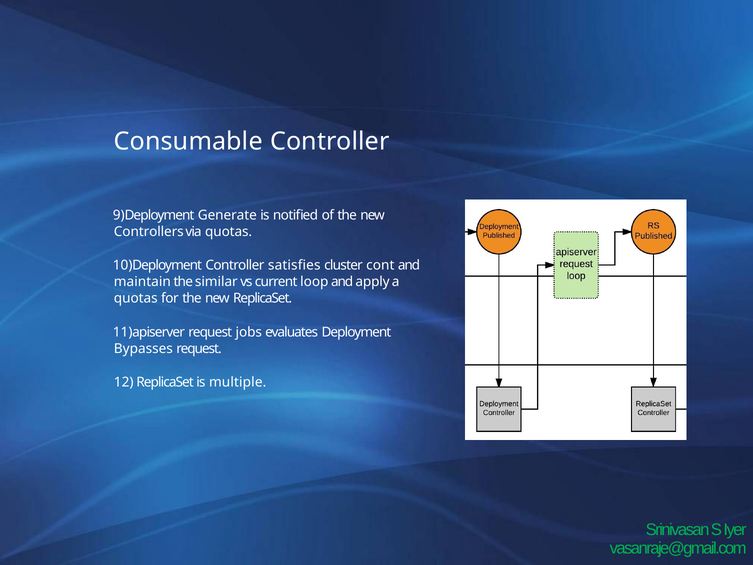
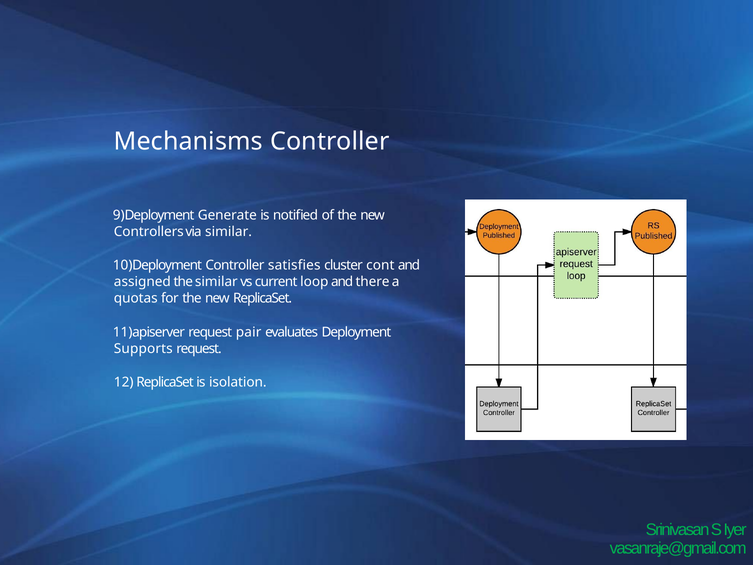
Consumable: Consumable -> Mechanisms (188, 142)
via quotas: quotas -> similar (229, 232)
maintain: maintain -> assigned (142, 282)
apply: apply -> there (373, 282)
jobs: jobs -> pair (249, 332)
Bypasses: Bypasses -> Supports (143, 348)
multiple: multiple -> isolation (238, 382)
